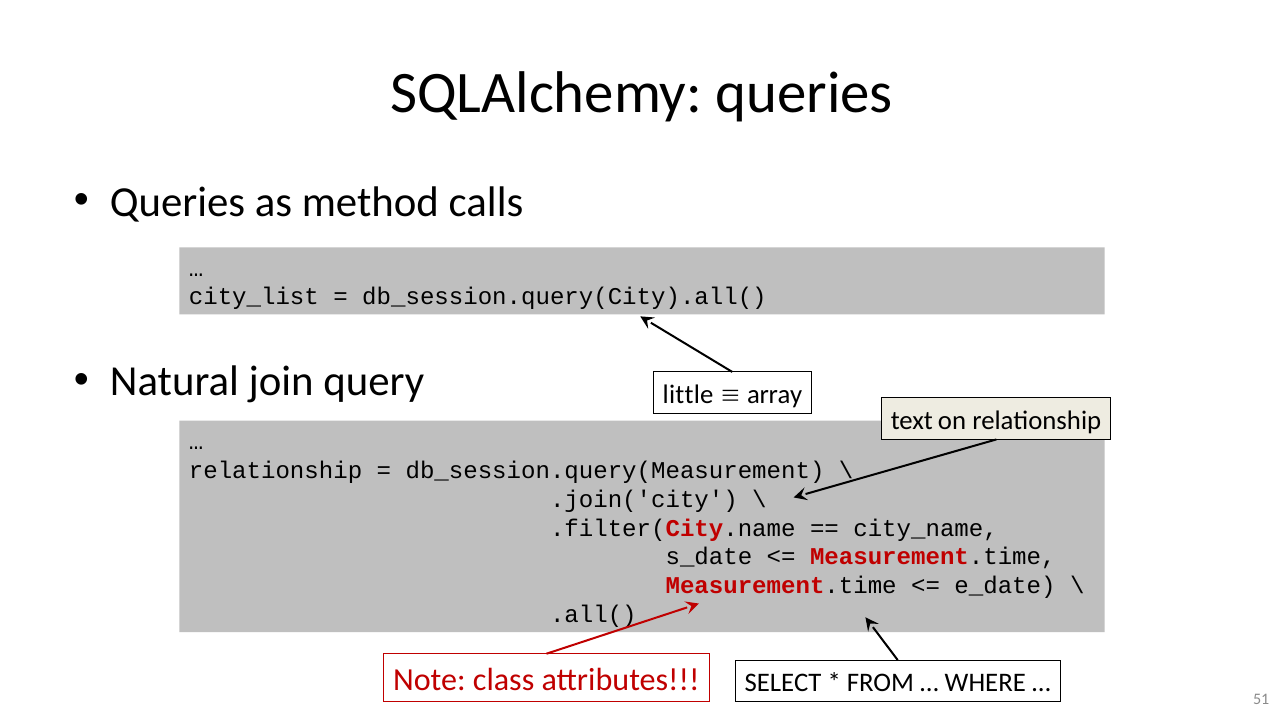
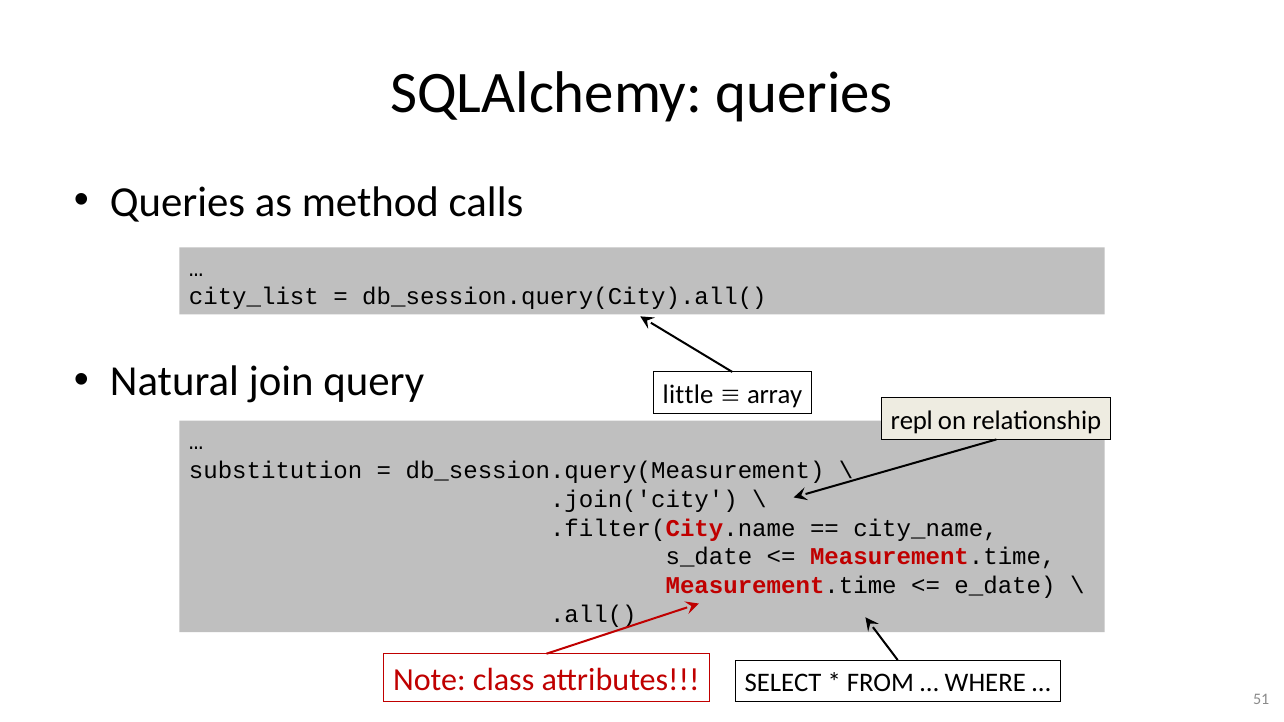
text: text -> repl (912, 421)
relationship: relationship -> substitution (276, 471)
